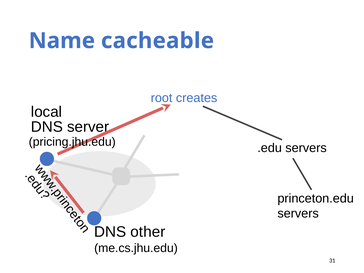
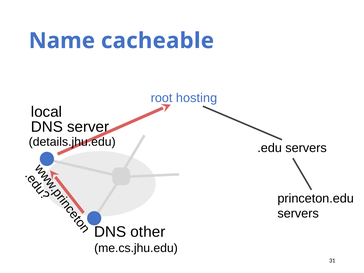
creates: creates -> hosting (197, 98)
pricing.jhu.edu: pricing.jhu.edu -> details.jhu.edu (72, 142)
